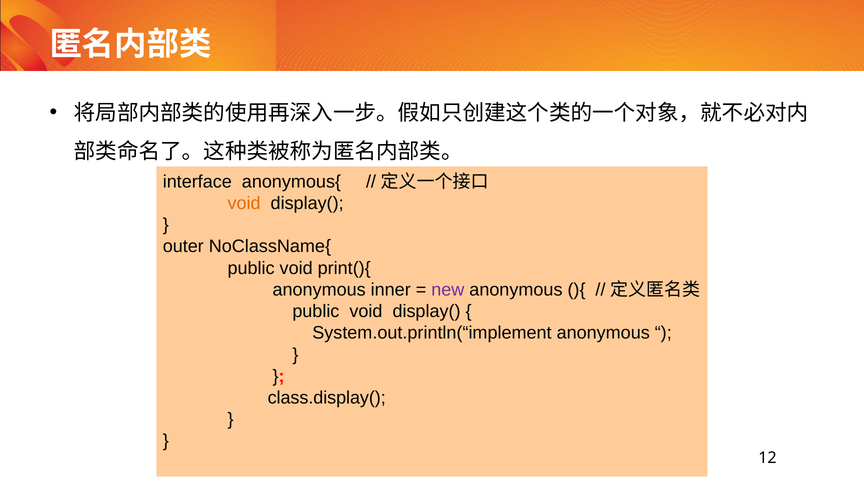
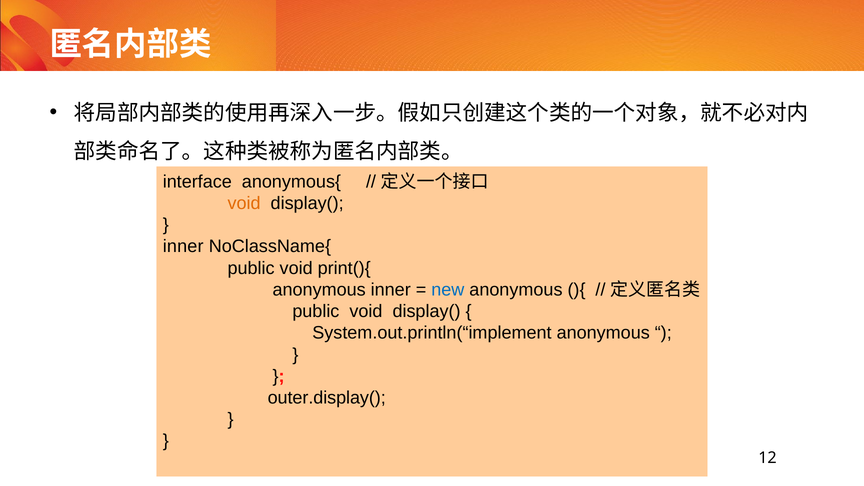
outer: outer -> inner (183, 247)
new colour: purple -> blue (448, 290)
class.display(: class.display( -> outer.display( (327, 398)
